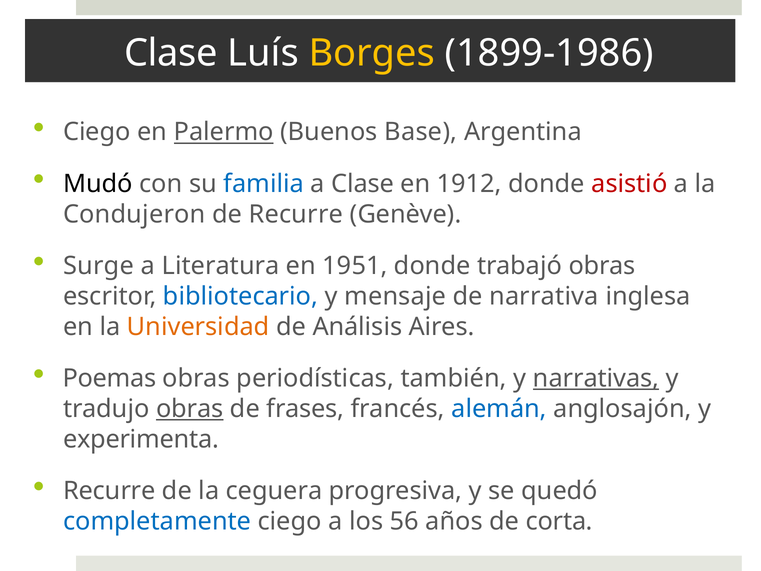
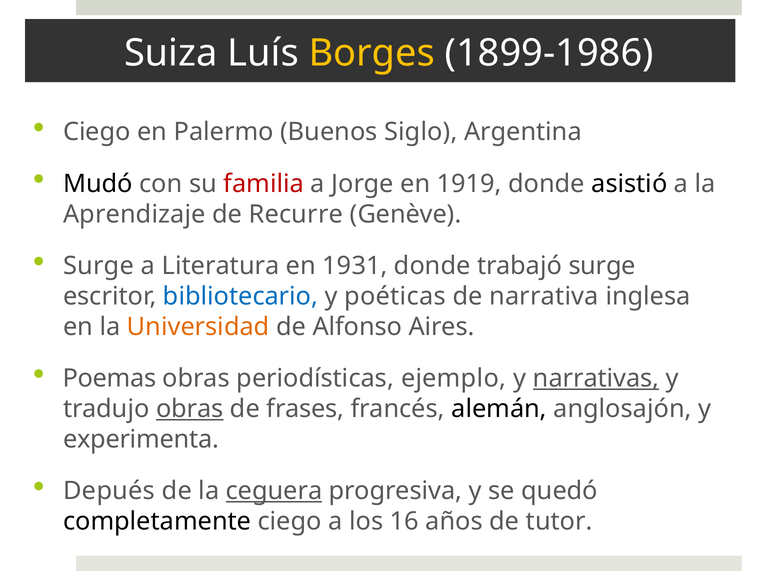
Clase: Clase -> Suiza (171, 53)
Palermo underline: present -> none (224, 132)
Base: Base -> Siglo (421, 132)
familia colour: blue -> red (264, 184)
a Clase: Clase -> Jorge (363, 184)
1912: 1912 -> 1919 (469, 184)
asistió colour: red -> black (629, 184)
Condujeron: Condujeron -> Aprendizaje (134, 214)
1951: 1951 -> 1931 (355, 266)
trabajó obras: obras -> surge (602, 266)
mensaje: mensaje -> poéticas (395, 296)
Análisis: Análisis -> Alfonso (357, 327)
también: también -> ejemplo (454, 378)
alemán colour: blue -> black (499, 409)
Recurre: Recurre -> Depués (109, 491)
ceguera underline: none -> present (274, 491)
completamente colour: blue -> black (157, 521)
56: 56 -> 16 (404, 521)
corta: corta -> tutor (559, 521)
